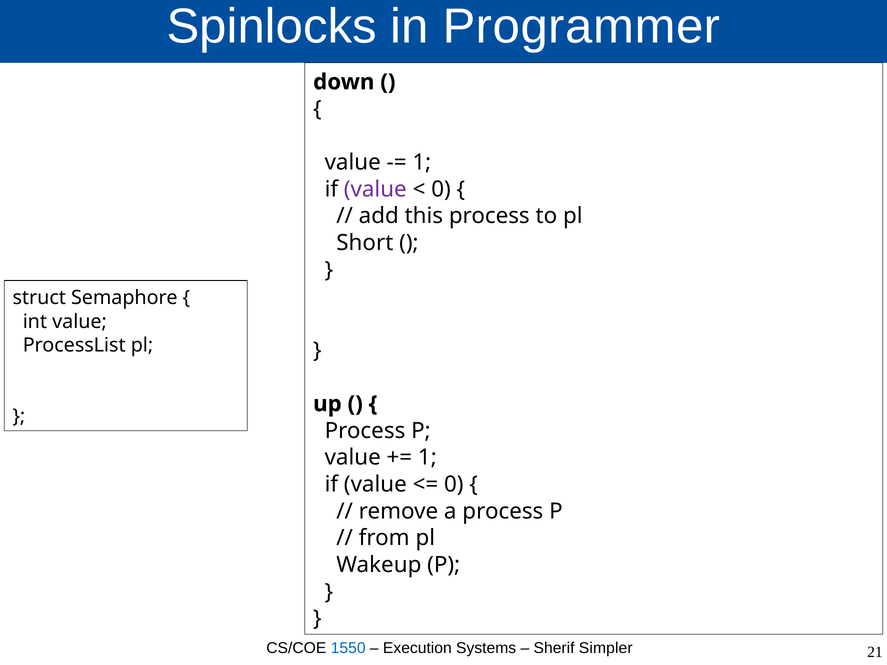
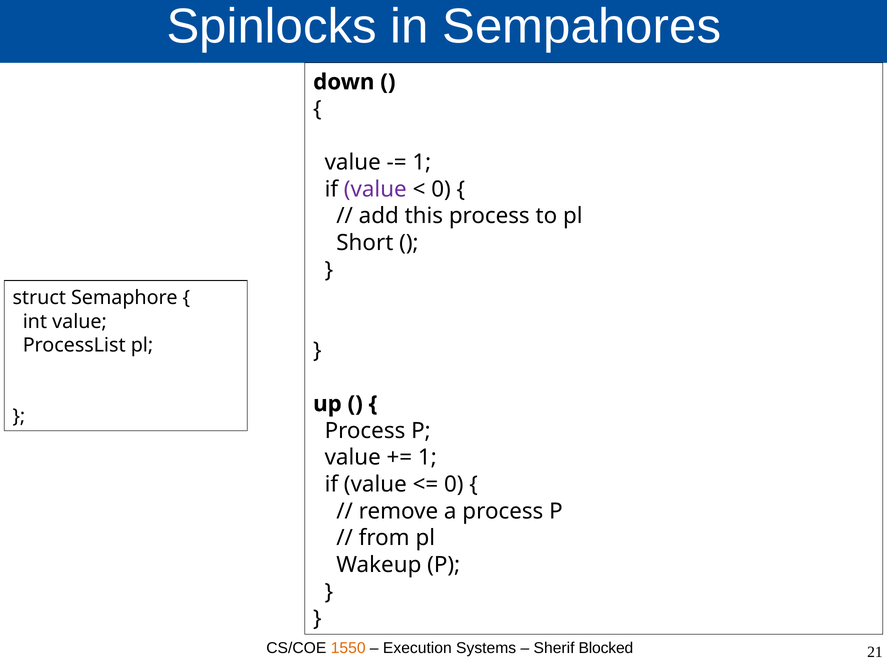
Programmer: Programmer -> Sempahores (582, 26)
1550 colour: blue -> orange (348, 648)
Simpler: Simpler -> Blocked (606, 648)
